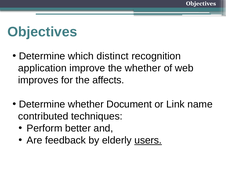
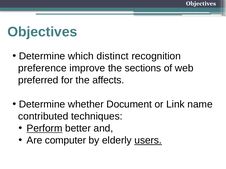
application: application -> preference (42, 68)
the whether: whether -> sections (143, 68)
improves: improves -> preferred (38, 80)
Perform underline: none -> present (45, 129)
feedback: feedback -> computer (65, 141)
